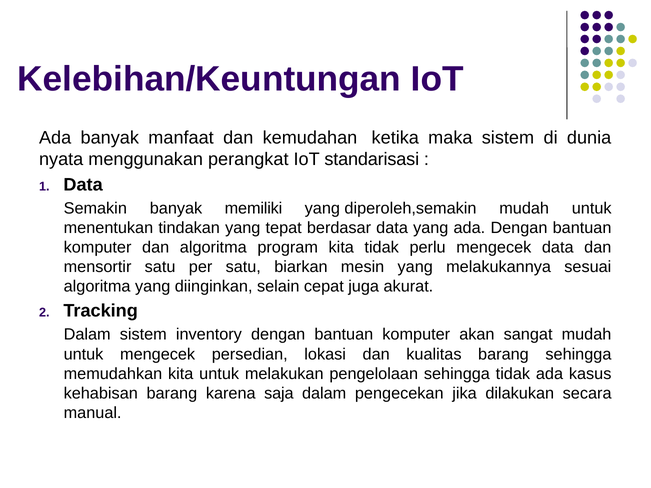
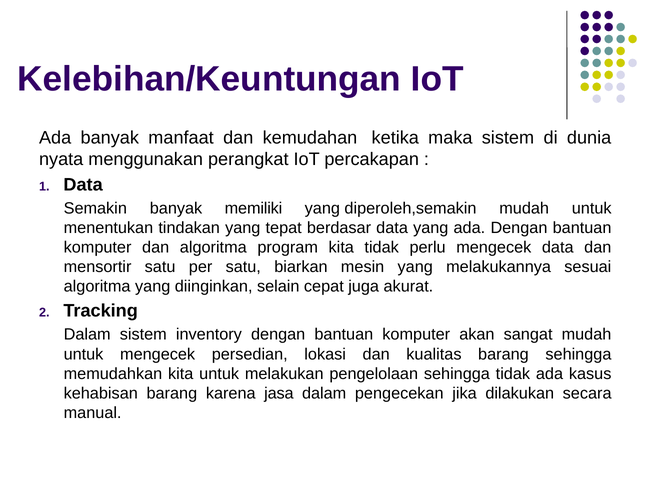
standarisasi: standarisasi -> percakapan (372, 159)
saja: saja -> jasa (279, 393)
